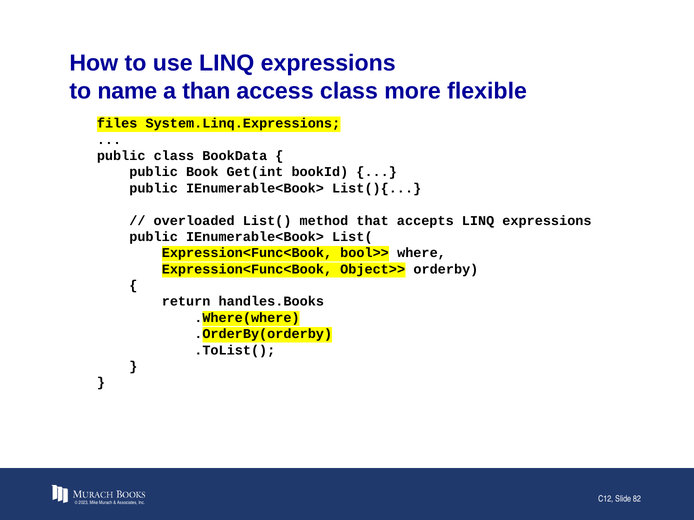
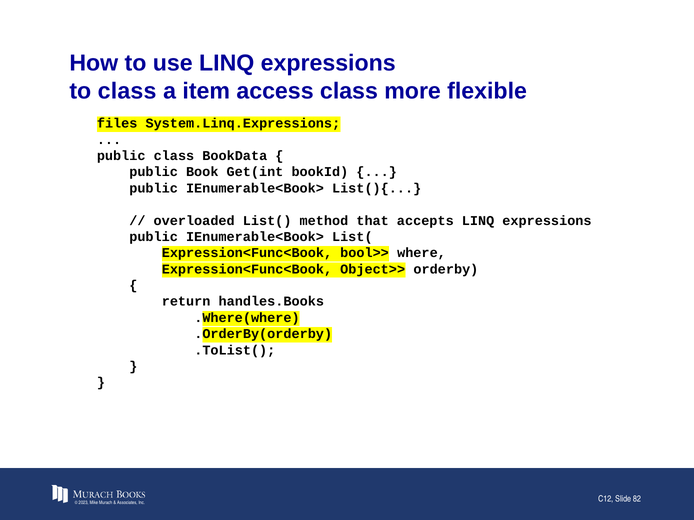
to name: name -> class (127, 91)
than: than -> item (206, 91)
